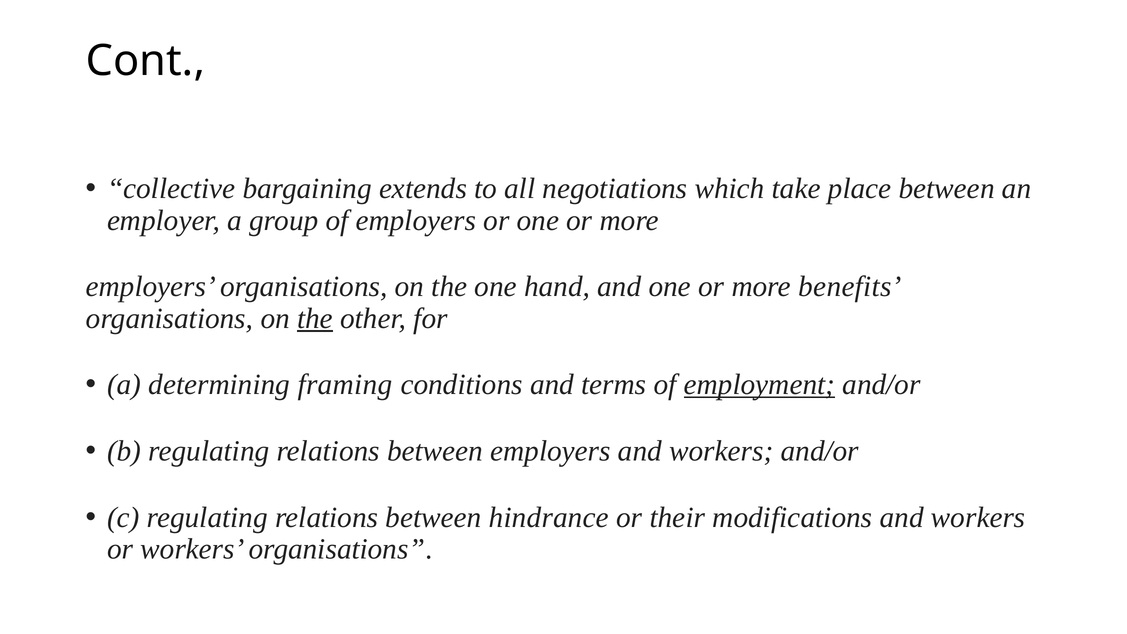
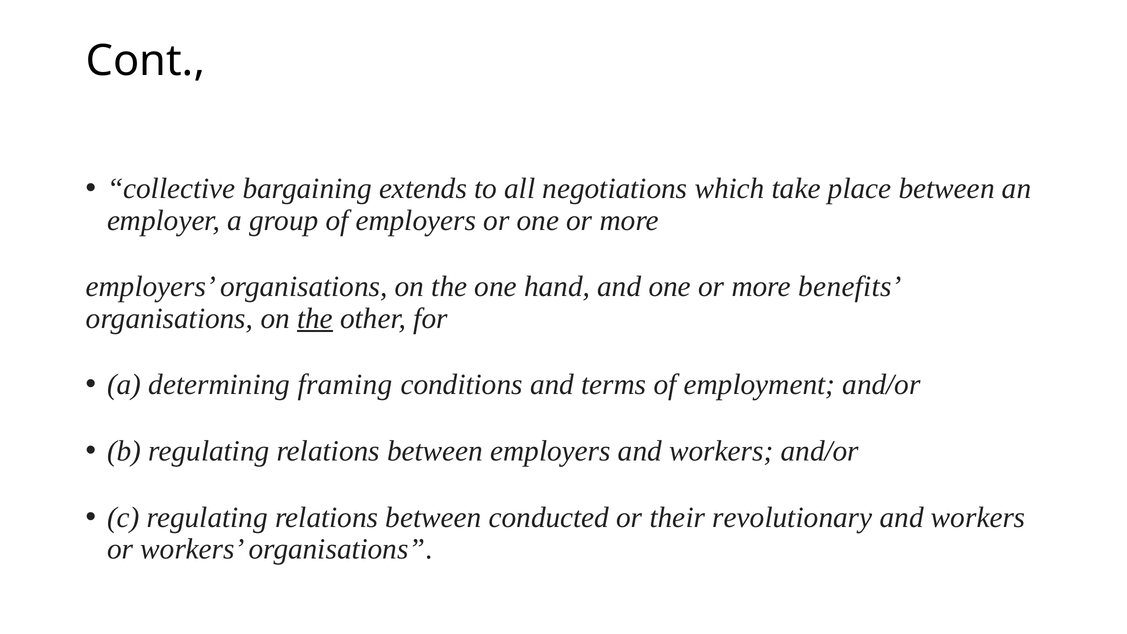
employment underline: present -> none (759, 385)
hindrance: hindrance -> conducted (549, 517)
modifications: modifications -> revolutionary (792, 517)
